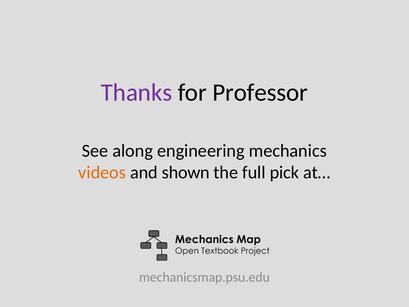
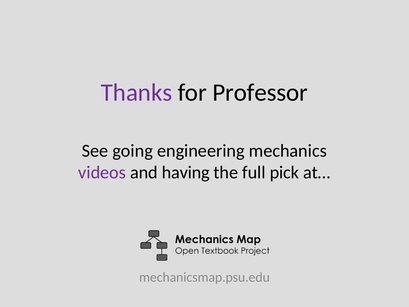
along: along -> going (133, 151)
videos colour: orange -> purple (102, 173)
shown: shown -> having (186, 173)
